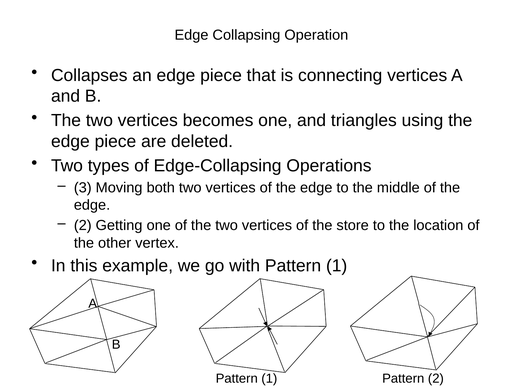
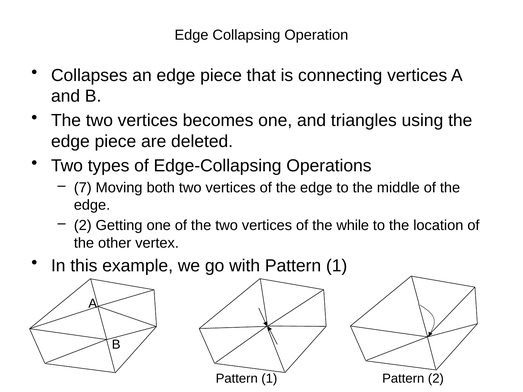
3: 3 -> 7 (83, 188)
store: store -> while (353, 226)
